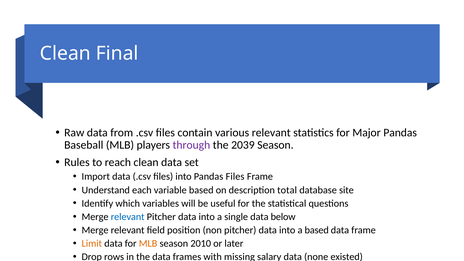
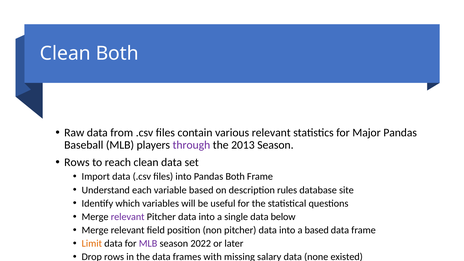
Clean Final: Final -> Both (117, 53)
2039: 2039 -> 2013 (243, 145)
Rules: Rules -> Rows (77, 162)
Pandas Files: Files -> Both (235, 177)
total: total -> rules (287, 190)
relevant colour: blue -> purple (128, 217)
MLB colour: orange -> purple (148, 243)
2010: 2010 -> 2022 (201, 243)
